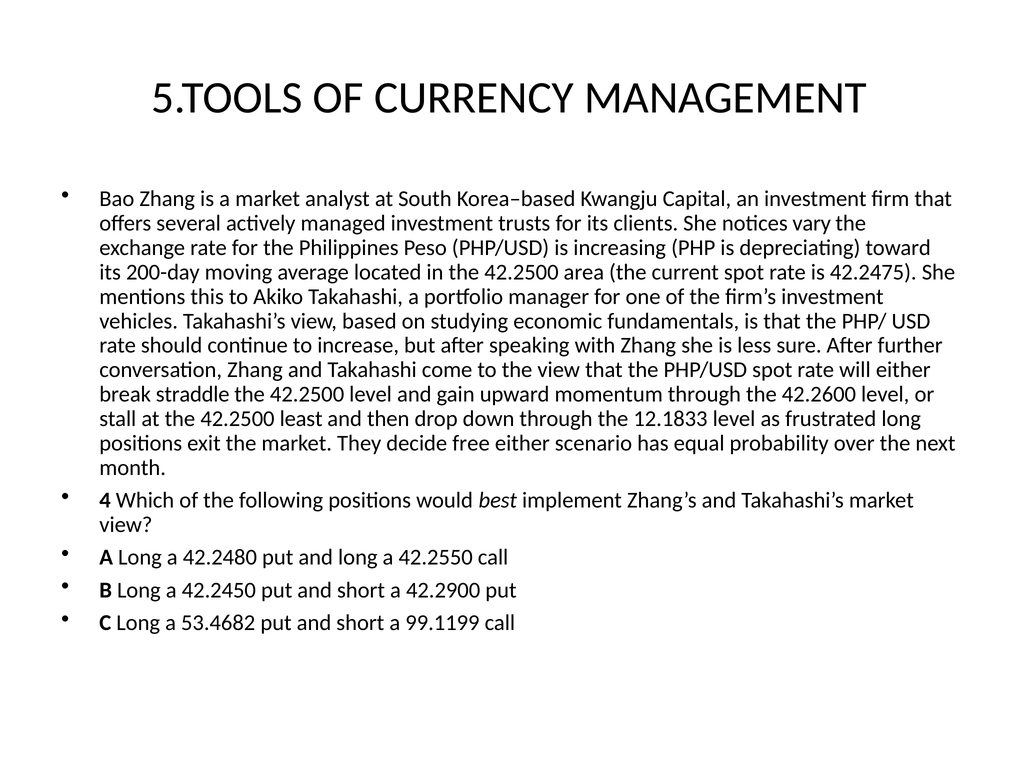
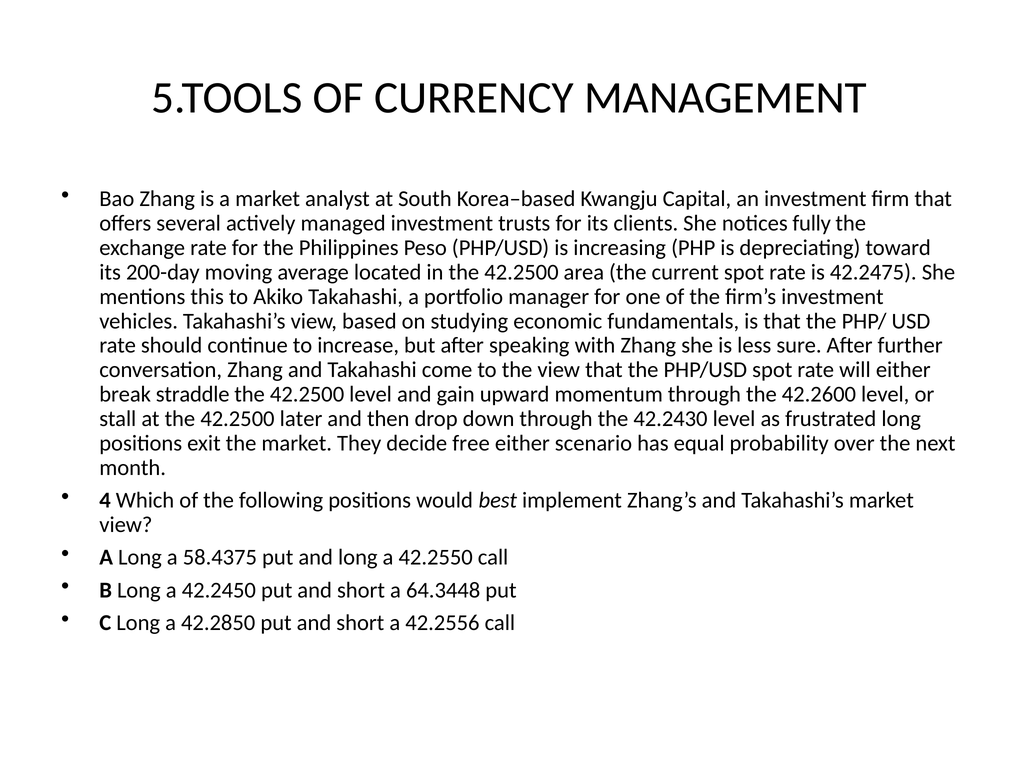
vary: vary -> fully (812, 223)
least: least -> later (301, 418)
12.1833: 12.1833 -> 42.2430 (670, 418)
42.2480: 42.2480 -> 58.4375 (220, 557)
42.2900: 42.2900 -> 64.3448 (443, 589)
53.4682: 53.4682 -> 42.2850 (218, 622)
99.1199: 99.1199 -> 42.2556 (442, 622)
